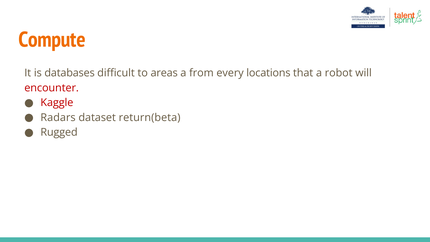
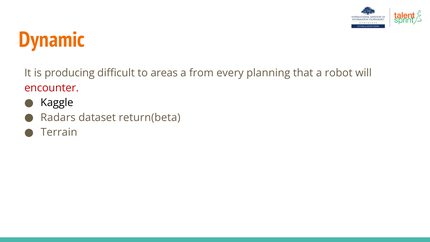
Compute: Compute -> Dynamic (52, 40)
databases: databases -> producing (70, 73)
locations: locations -> planning (268, 73)
Kaggle colour: red -> black (57, 103)
Rugged: Rugged -> Terrain (59, 132)
